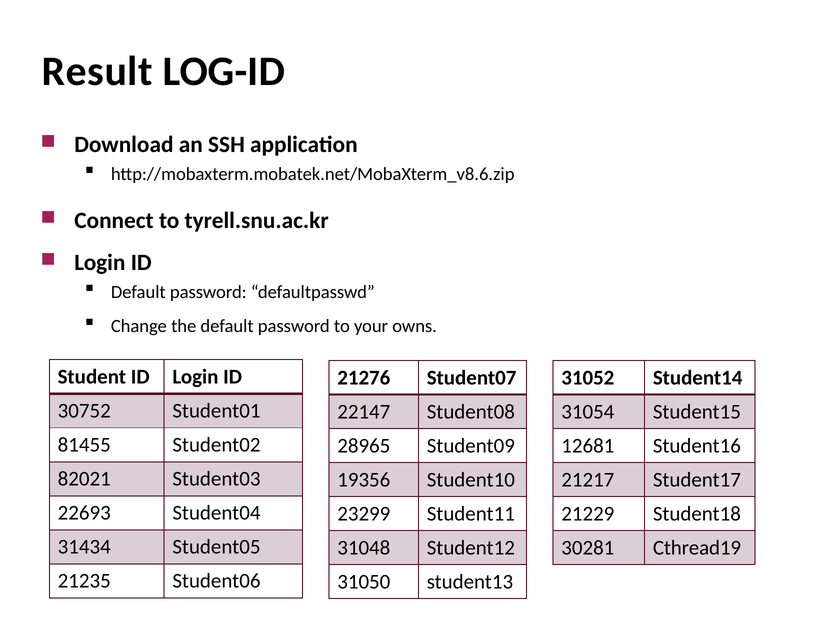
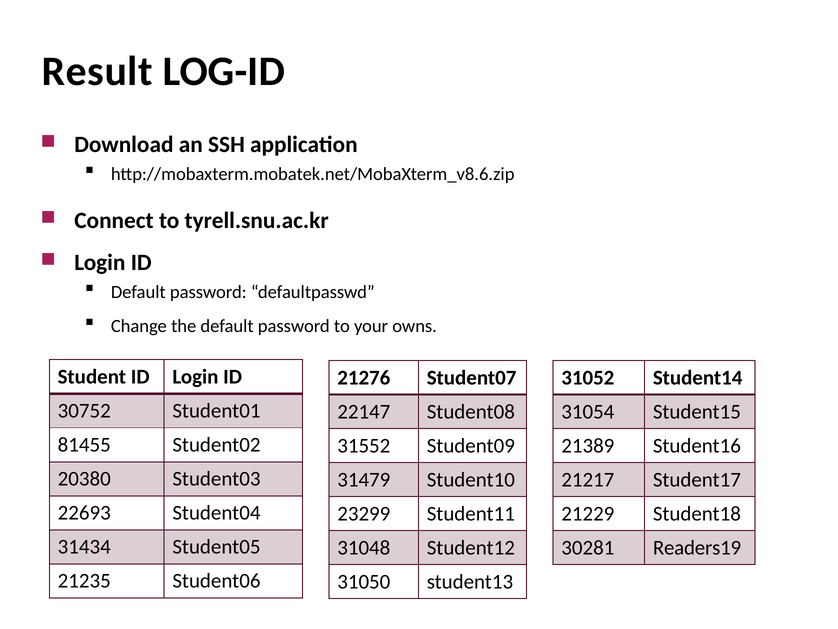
28965: 28965 -> 31552 (364, 445)
12681: 12681 -> 21389 (588, 445)
82021: 82021 -> 20380 (84, 479)
19356: 19356 -> 31479 (364, 479)
Cthread19: Cthread19 -> Readers19 (697, 547)
